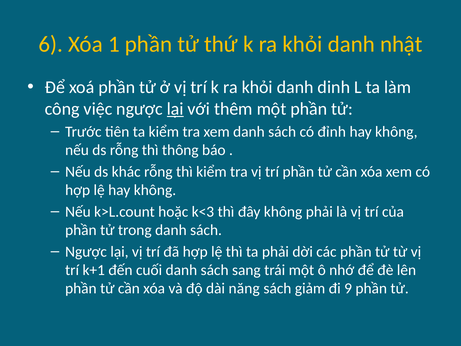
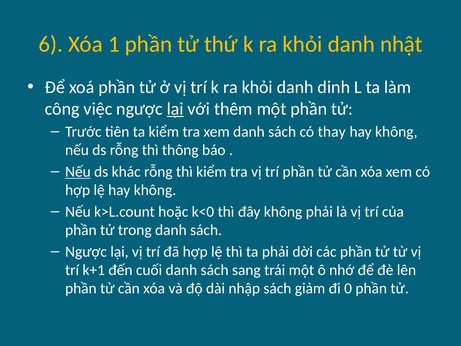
đỉnh: đỉnh -> thay (332, 132)
Nếu underline: none -> present (78, 172)
k<3: k<3 -> k<0 (203, 212)
năng: năng -> nhập (244, 288)
9: 9 -> 0 (348, 288)
